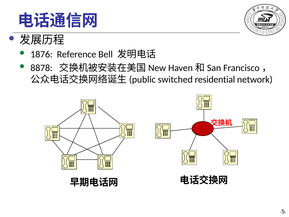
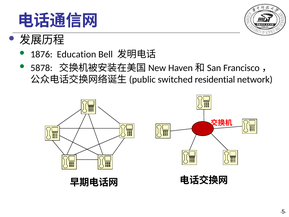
Reference: Reference -> Education (77, 54)
8878: 8878 -> 5878 (41, 68)
